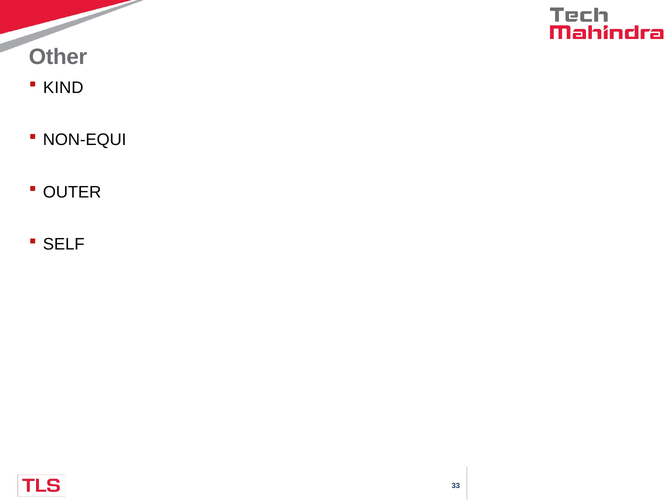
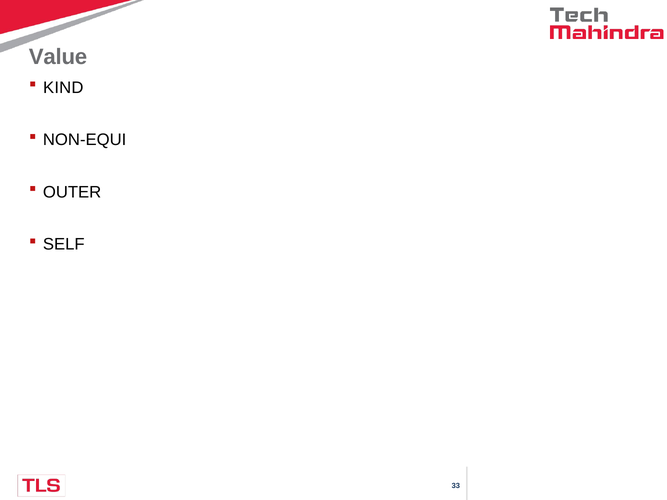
Other: Other -> Value (58, 57)
